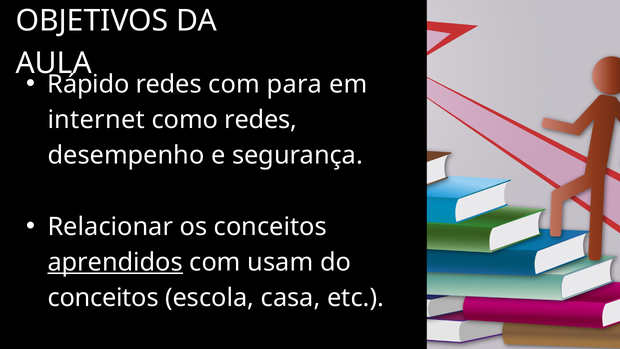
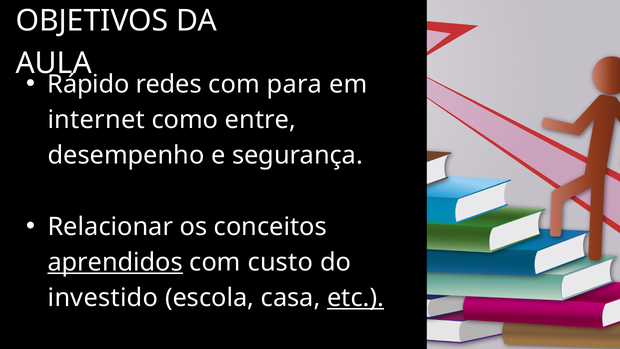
como redes: redes -> entre (260, 120)
usam: usam -> custo (280, 262)
conceitos: conceitos -> investido (103, 298)
etc underline: none -> present (356, 298)
